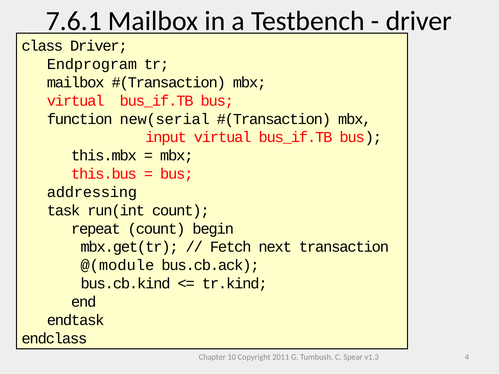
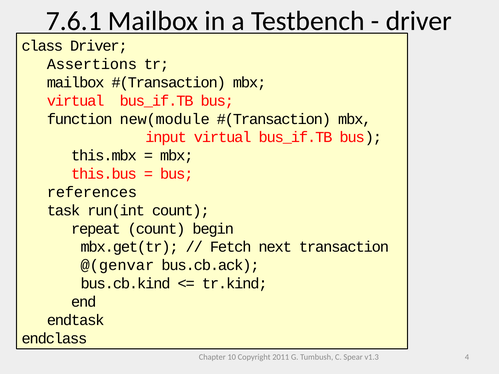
Endprogram: Endprogram -> Assertions (92, 64)
new(serial: new(serial -> new(module (165, 119)
addressing: addressing -> references (92, 192)
@(module: @(module -> @(genvar (117, 265)
